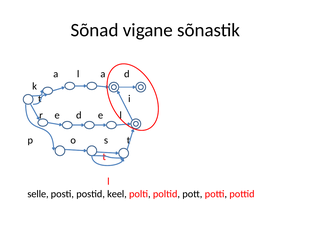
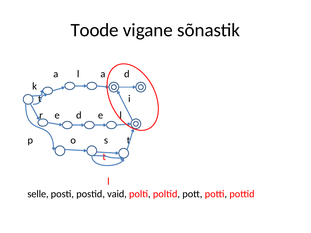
Sõnad: Sõnad -> Toode (95, 30)
keel: keel -> vaid (117, 194)
